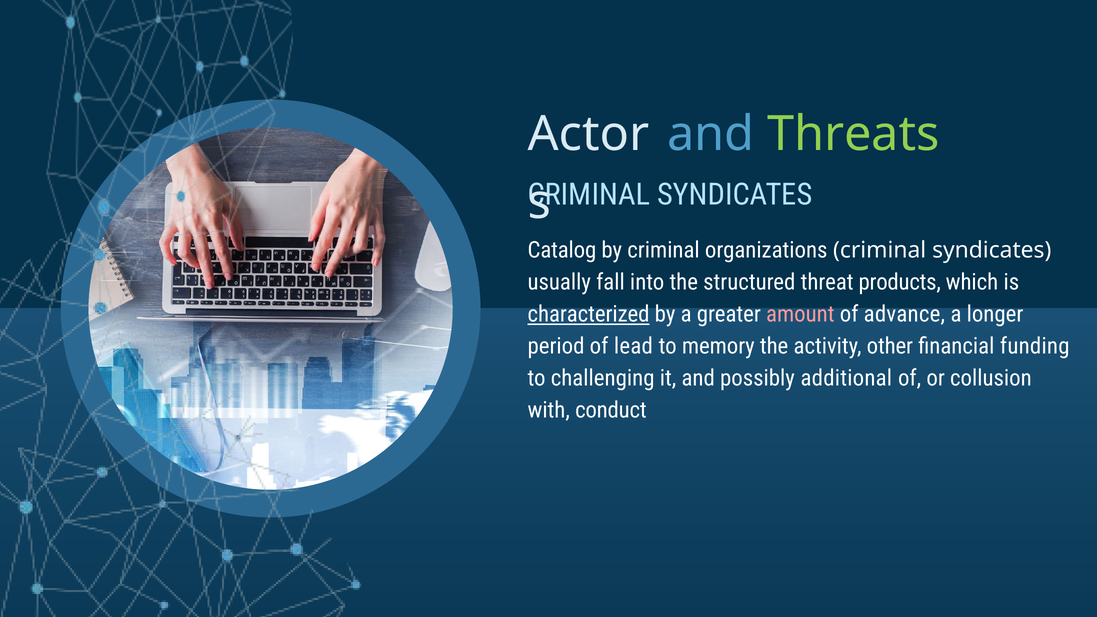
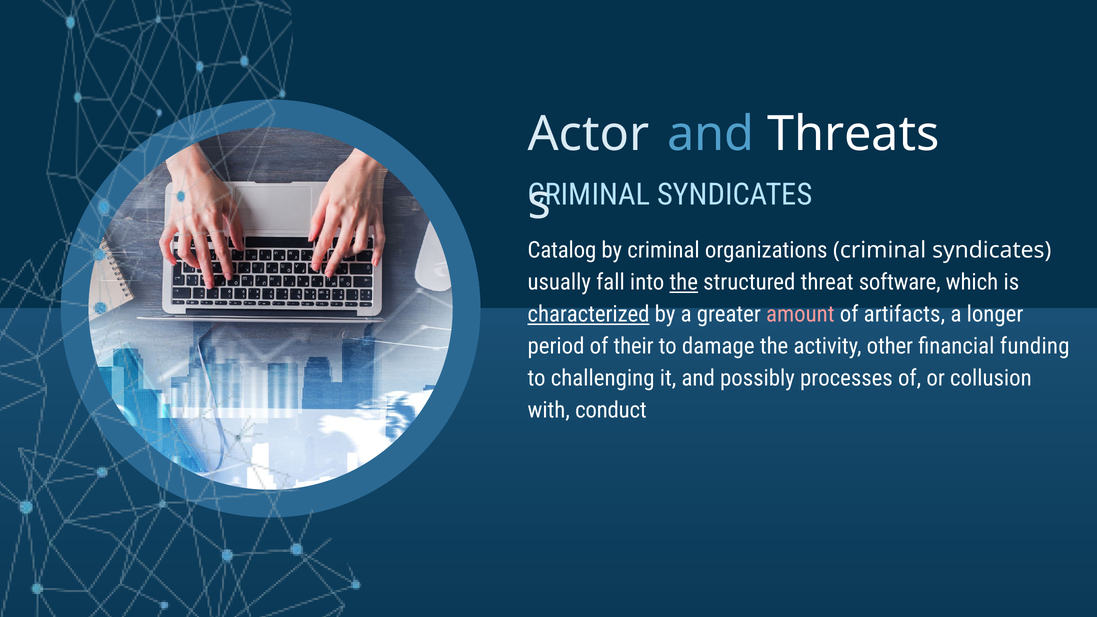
Threats colour: light green -> white (853, 134)
the underline: none -> present (684, 282)
products: products -> software (900, 282)
advance: advance -> artifacts (904, 314)
lead: lead -> their (634, 346)
memory: memory -> damage (718, 346)
additional: additional -> processes (846, 378)
